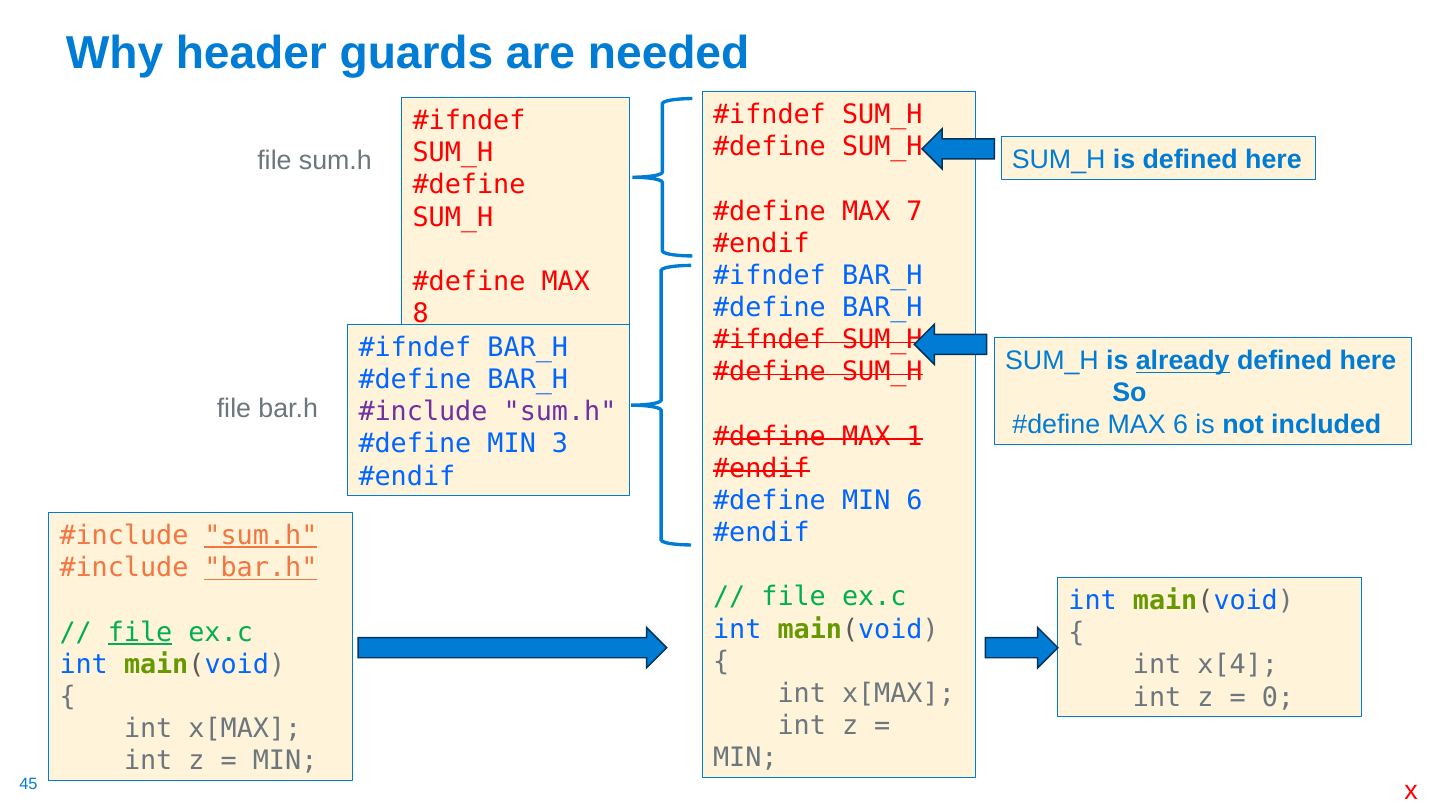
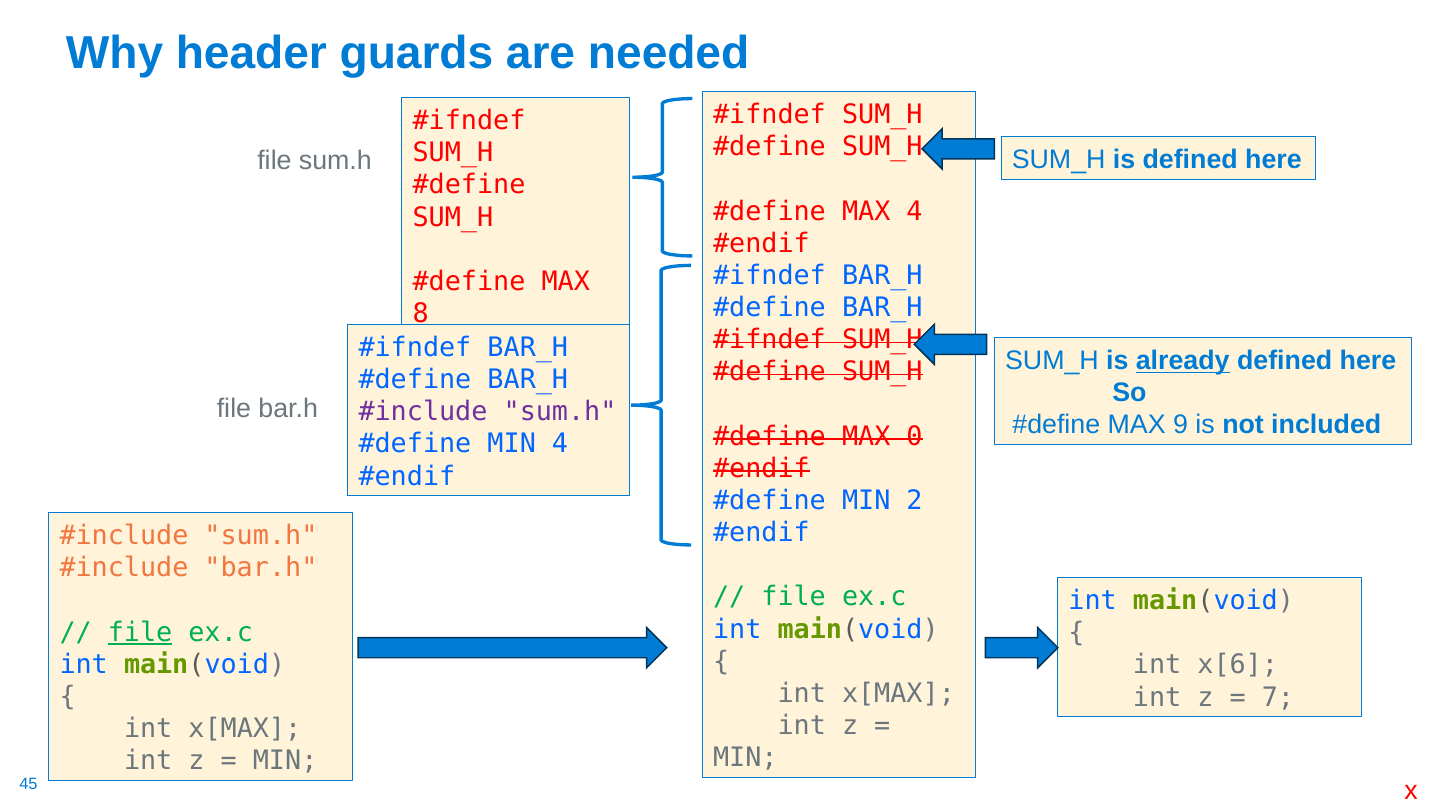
MAX 7: 7 -> 4 (915, 211)
MAX 6: 6 -> 9 (1181, 425)
1: 1 -> 0 (915, 436)
MIN 3: 3 -> 4 (560, 444)
MIN 6: 6 -> 2 (915, 501)
sum.h underline: present -> none (261, 536)
bar.h underline: present -> none (261, 568)
x[4: x[4 -> x[6 (1238, 665)
0: 0 -> 7 (1278, 697)
